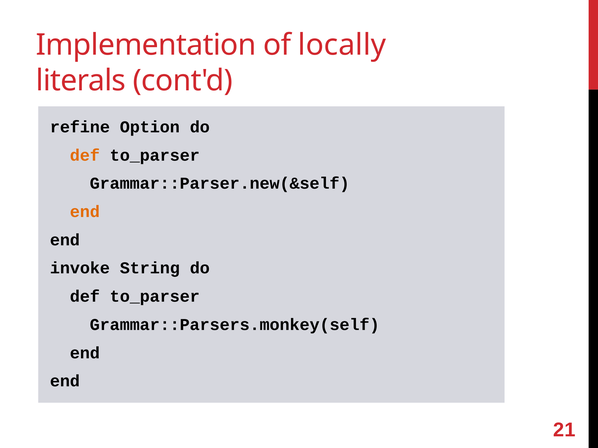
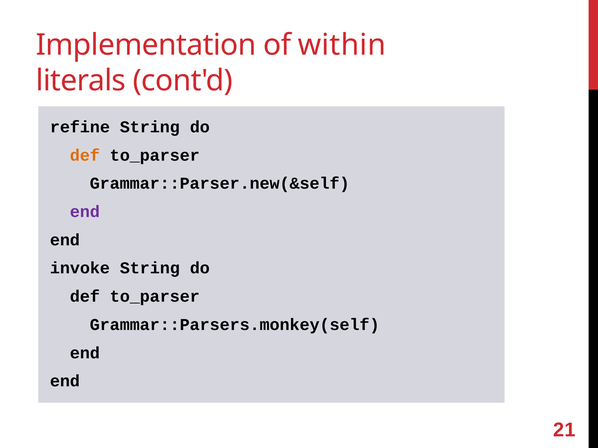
locally: locally -> within (342, 45)
refine Option: Option -> String (150, 127)
end colour: orange -> purple (85, 212)
